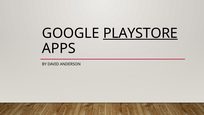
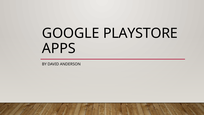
PLAYSTORE underline: present -> none (140, 33)
